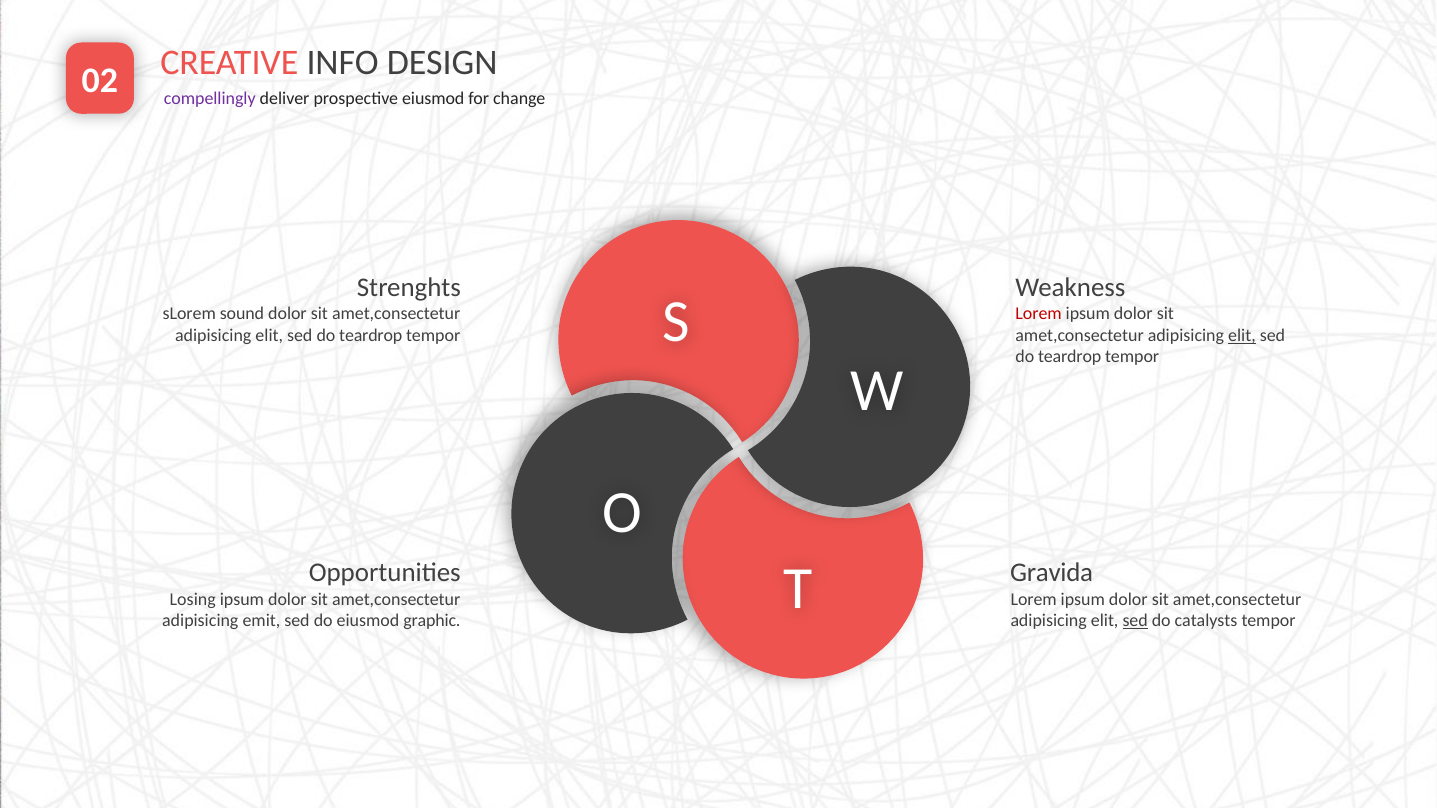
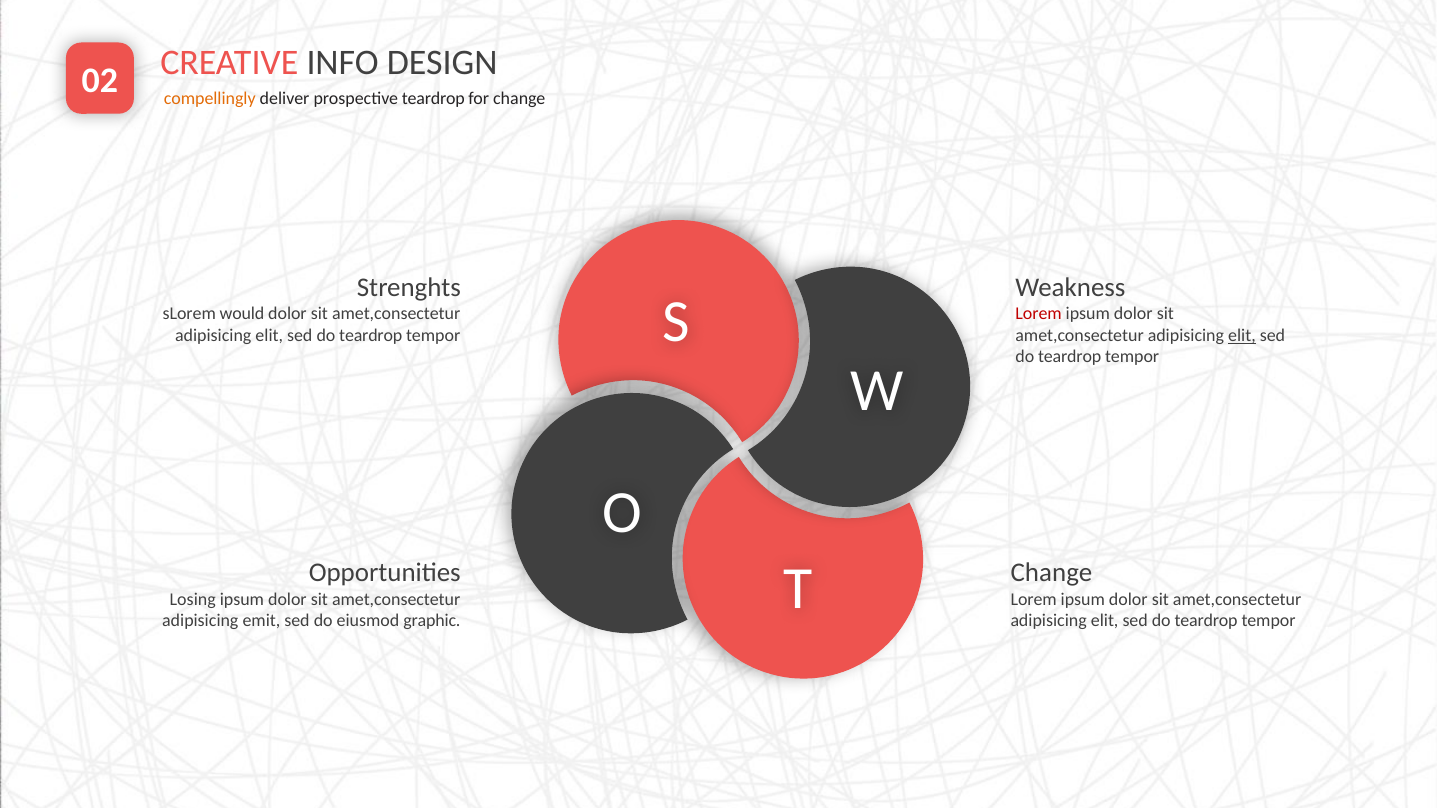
compellingly colour: purple -> orange (210, 98)
prospective eiusmod: eiusmod -> teardrop (433, 98)
sound: sound -> would (242, 314)
Gravida: Gravida -> Change (1051, 573)
sed underline: present -> none (1135, 621)
catalysts: catalysts -> teardrop (1206, 621)
